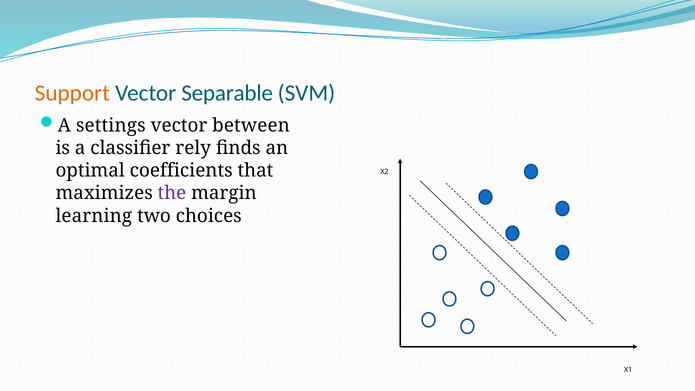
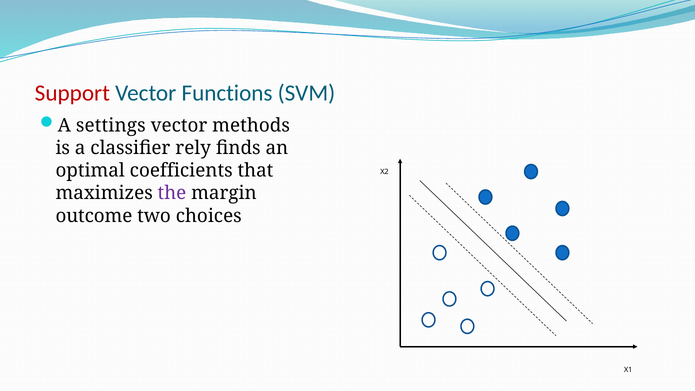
Support colour: orange -> red (72, 93)
Separable: Separable -> Functions (227, 93)
between: between -> methods (251, 125)
learning: learning -> outcome (94, 216)
